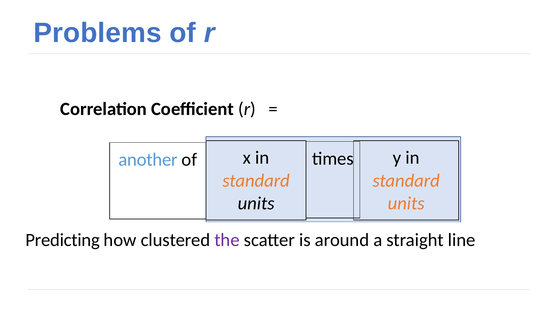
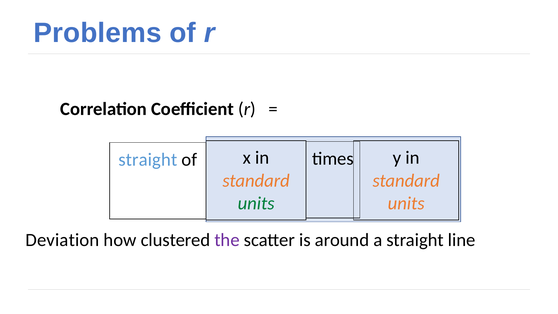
another: another -> straight (148, 160)
units colour: black -> green (256, 203)
Predicting: Predicting -> Deviation (62, 240)
